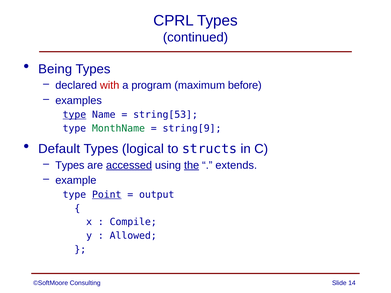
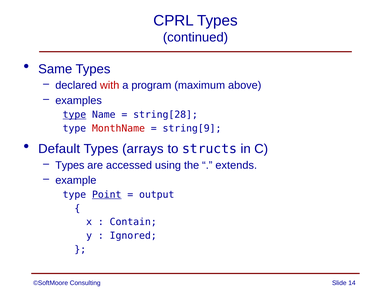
Being: Being -> Same (55, 69)
before: before -> above (245, 85)
string[53: string[53 -> string[28 (166, 115)
MonthName colour: green -> red (118, 129)
logical: logical -> arrays (143, 149)
accessed underline: present -> none (129, 165)
the underline: present -> none (192, 165)
Compile: Compile -> Contain (133, 222)
Allowed: Allowed -> Ignored (133, 236)
